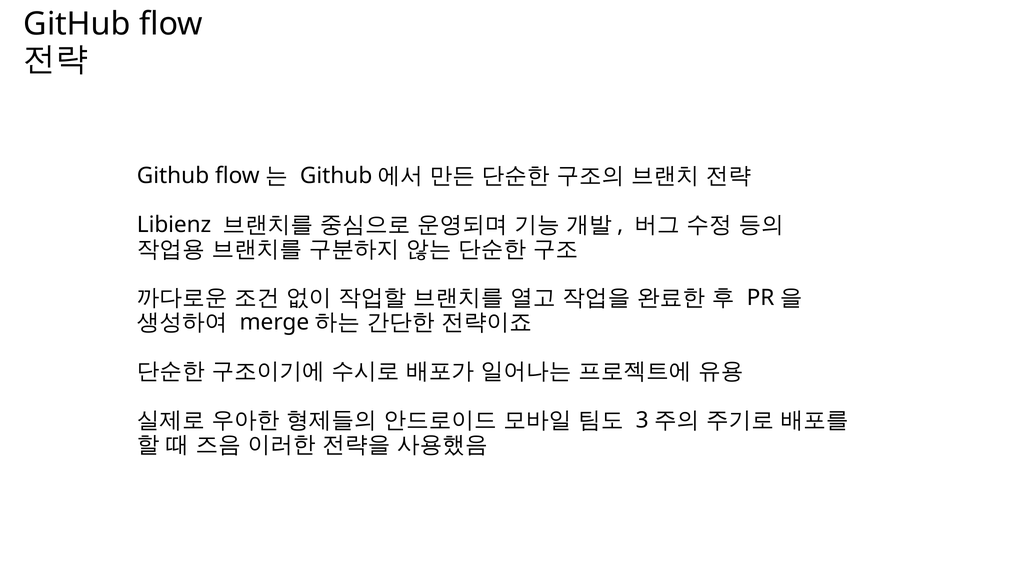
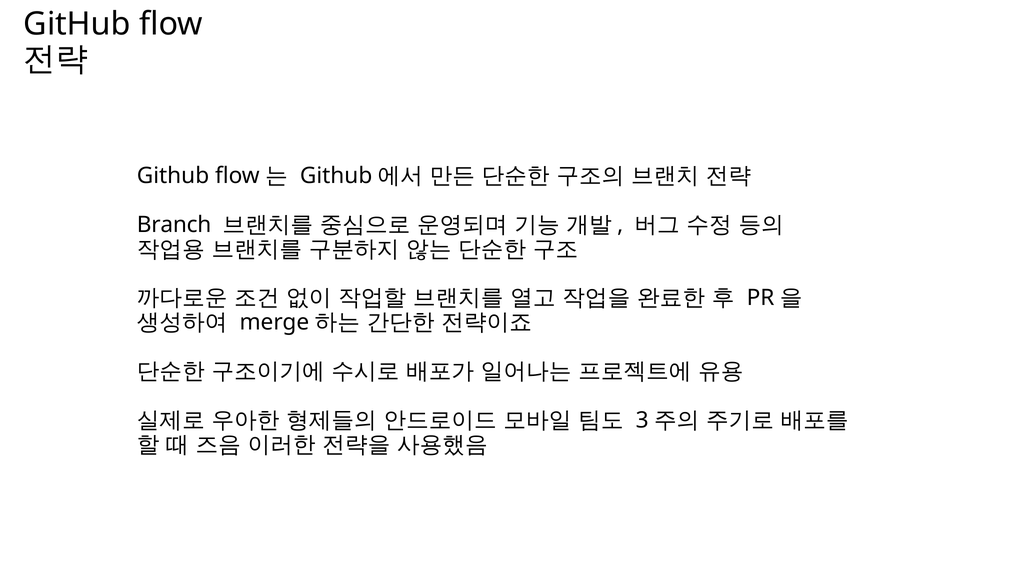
Libienz: Libienz -> Branch (174, 225)
